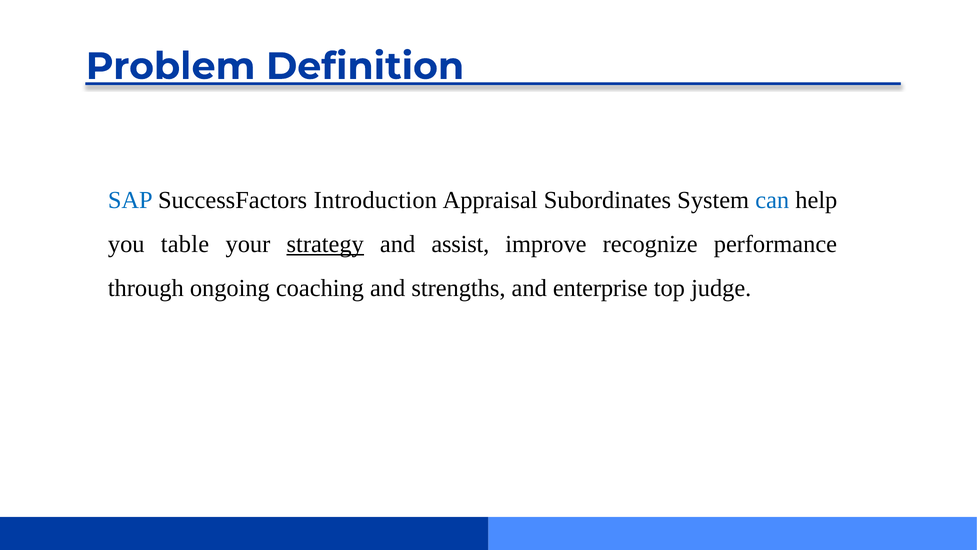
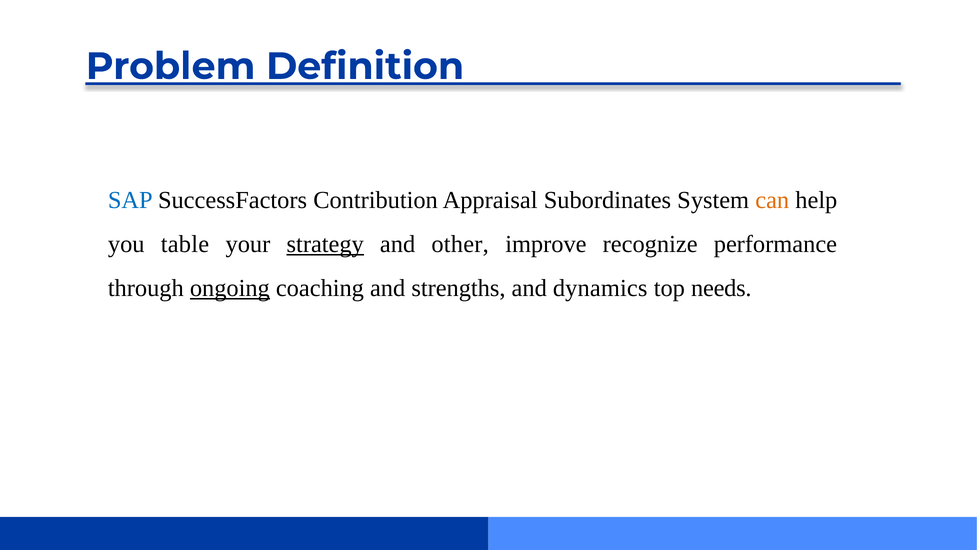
Introduction: Introduction -> Contribution (376, 200)
can colour: blue -> orange (772, 200)
assist: assist -> other (460, 244)
ongoing underline: none -> present (230, 288)
enterprise: enterprise -> dynamics (600, 288)
judge: judge -> needs (721, 288)
